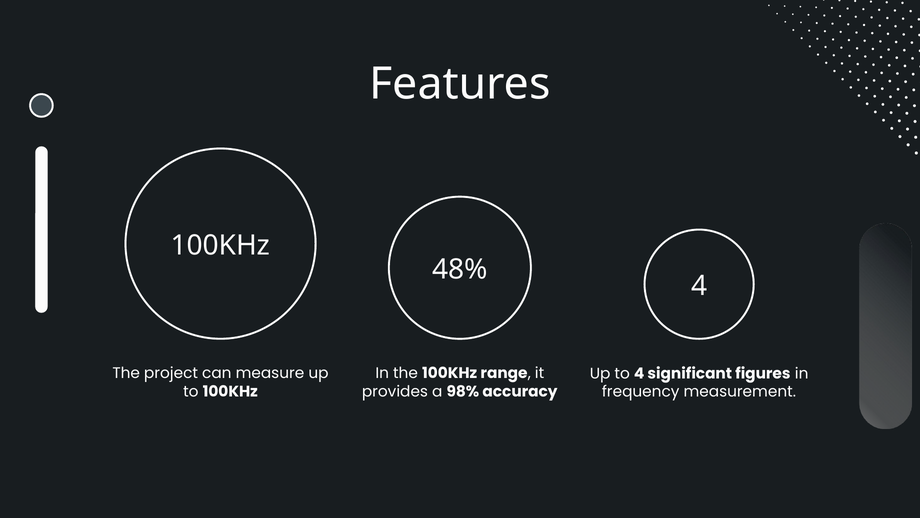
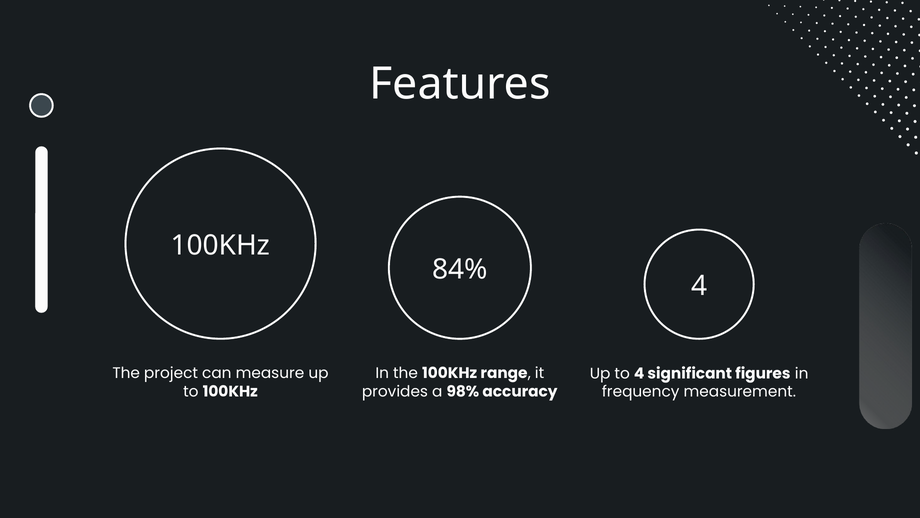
48%: 48% -> 84% (460, 269)
